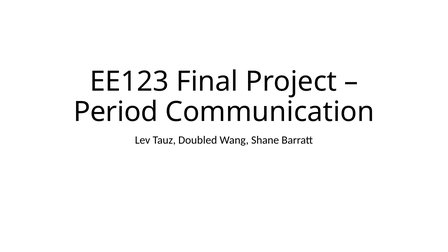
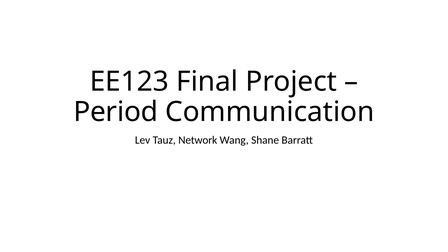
Doubled: Doubled -> Network (198, 140)
